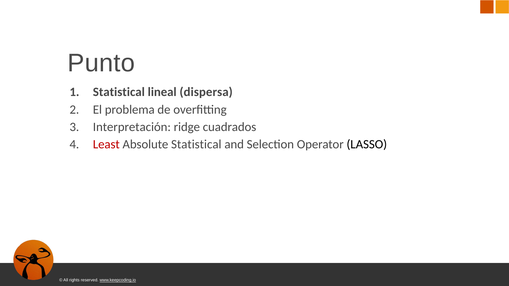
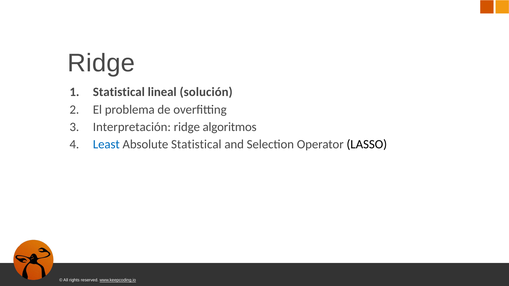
Punto: Punto -> Ridge (101, 63)
dispersa: dispersa -> solución (206, 92)
cuadrados: cuadrados -> algoritmos (230, 127)
Least colour: red -> blue (106, 145)
